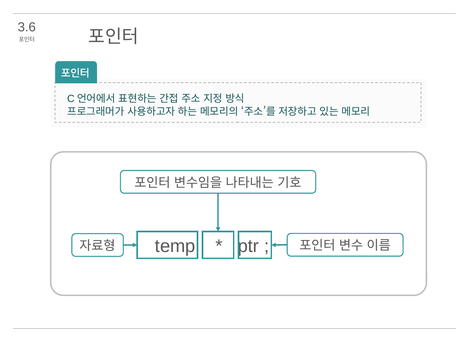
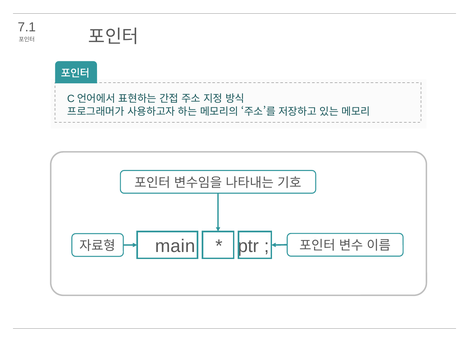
3.6: 3.6 -> 7.1 (27, 27)
temp: temp -> main (175, 246)
